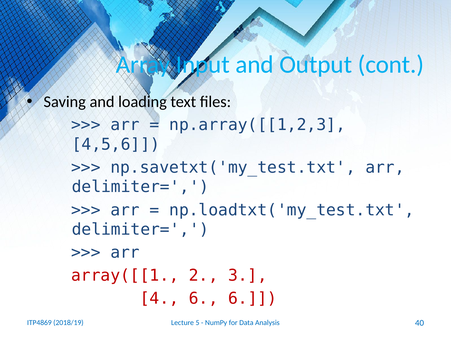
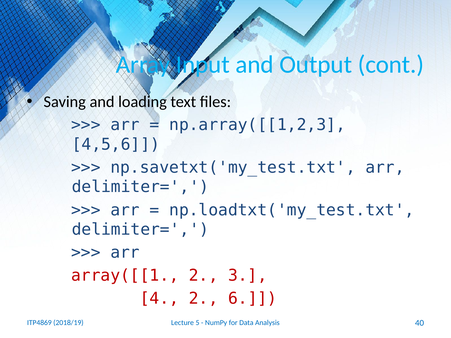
4 6: 6 -> 2 (204, 299)
